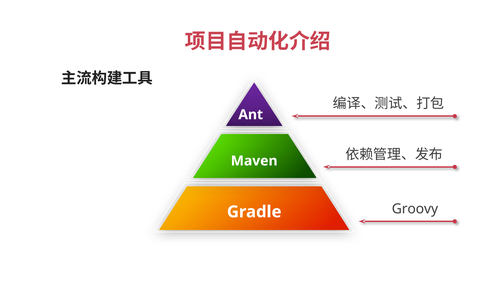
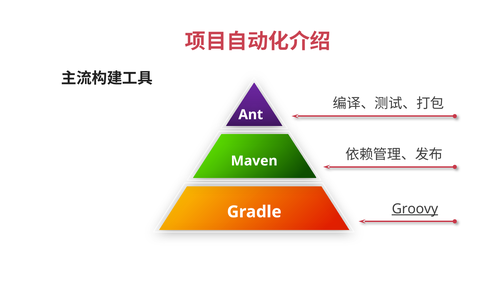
Groovy underline: none -> present (415, 209)
